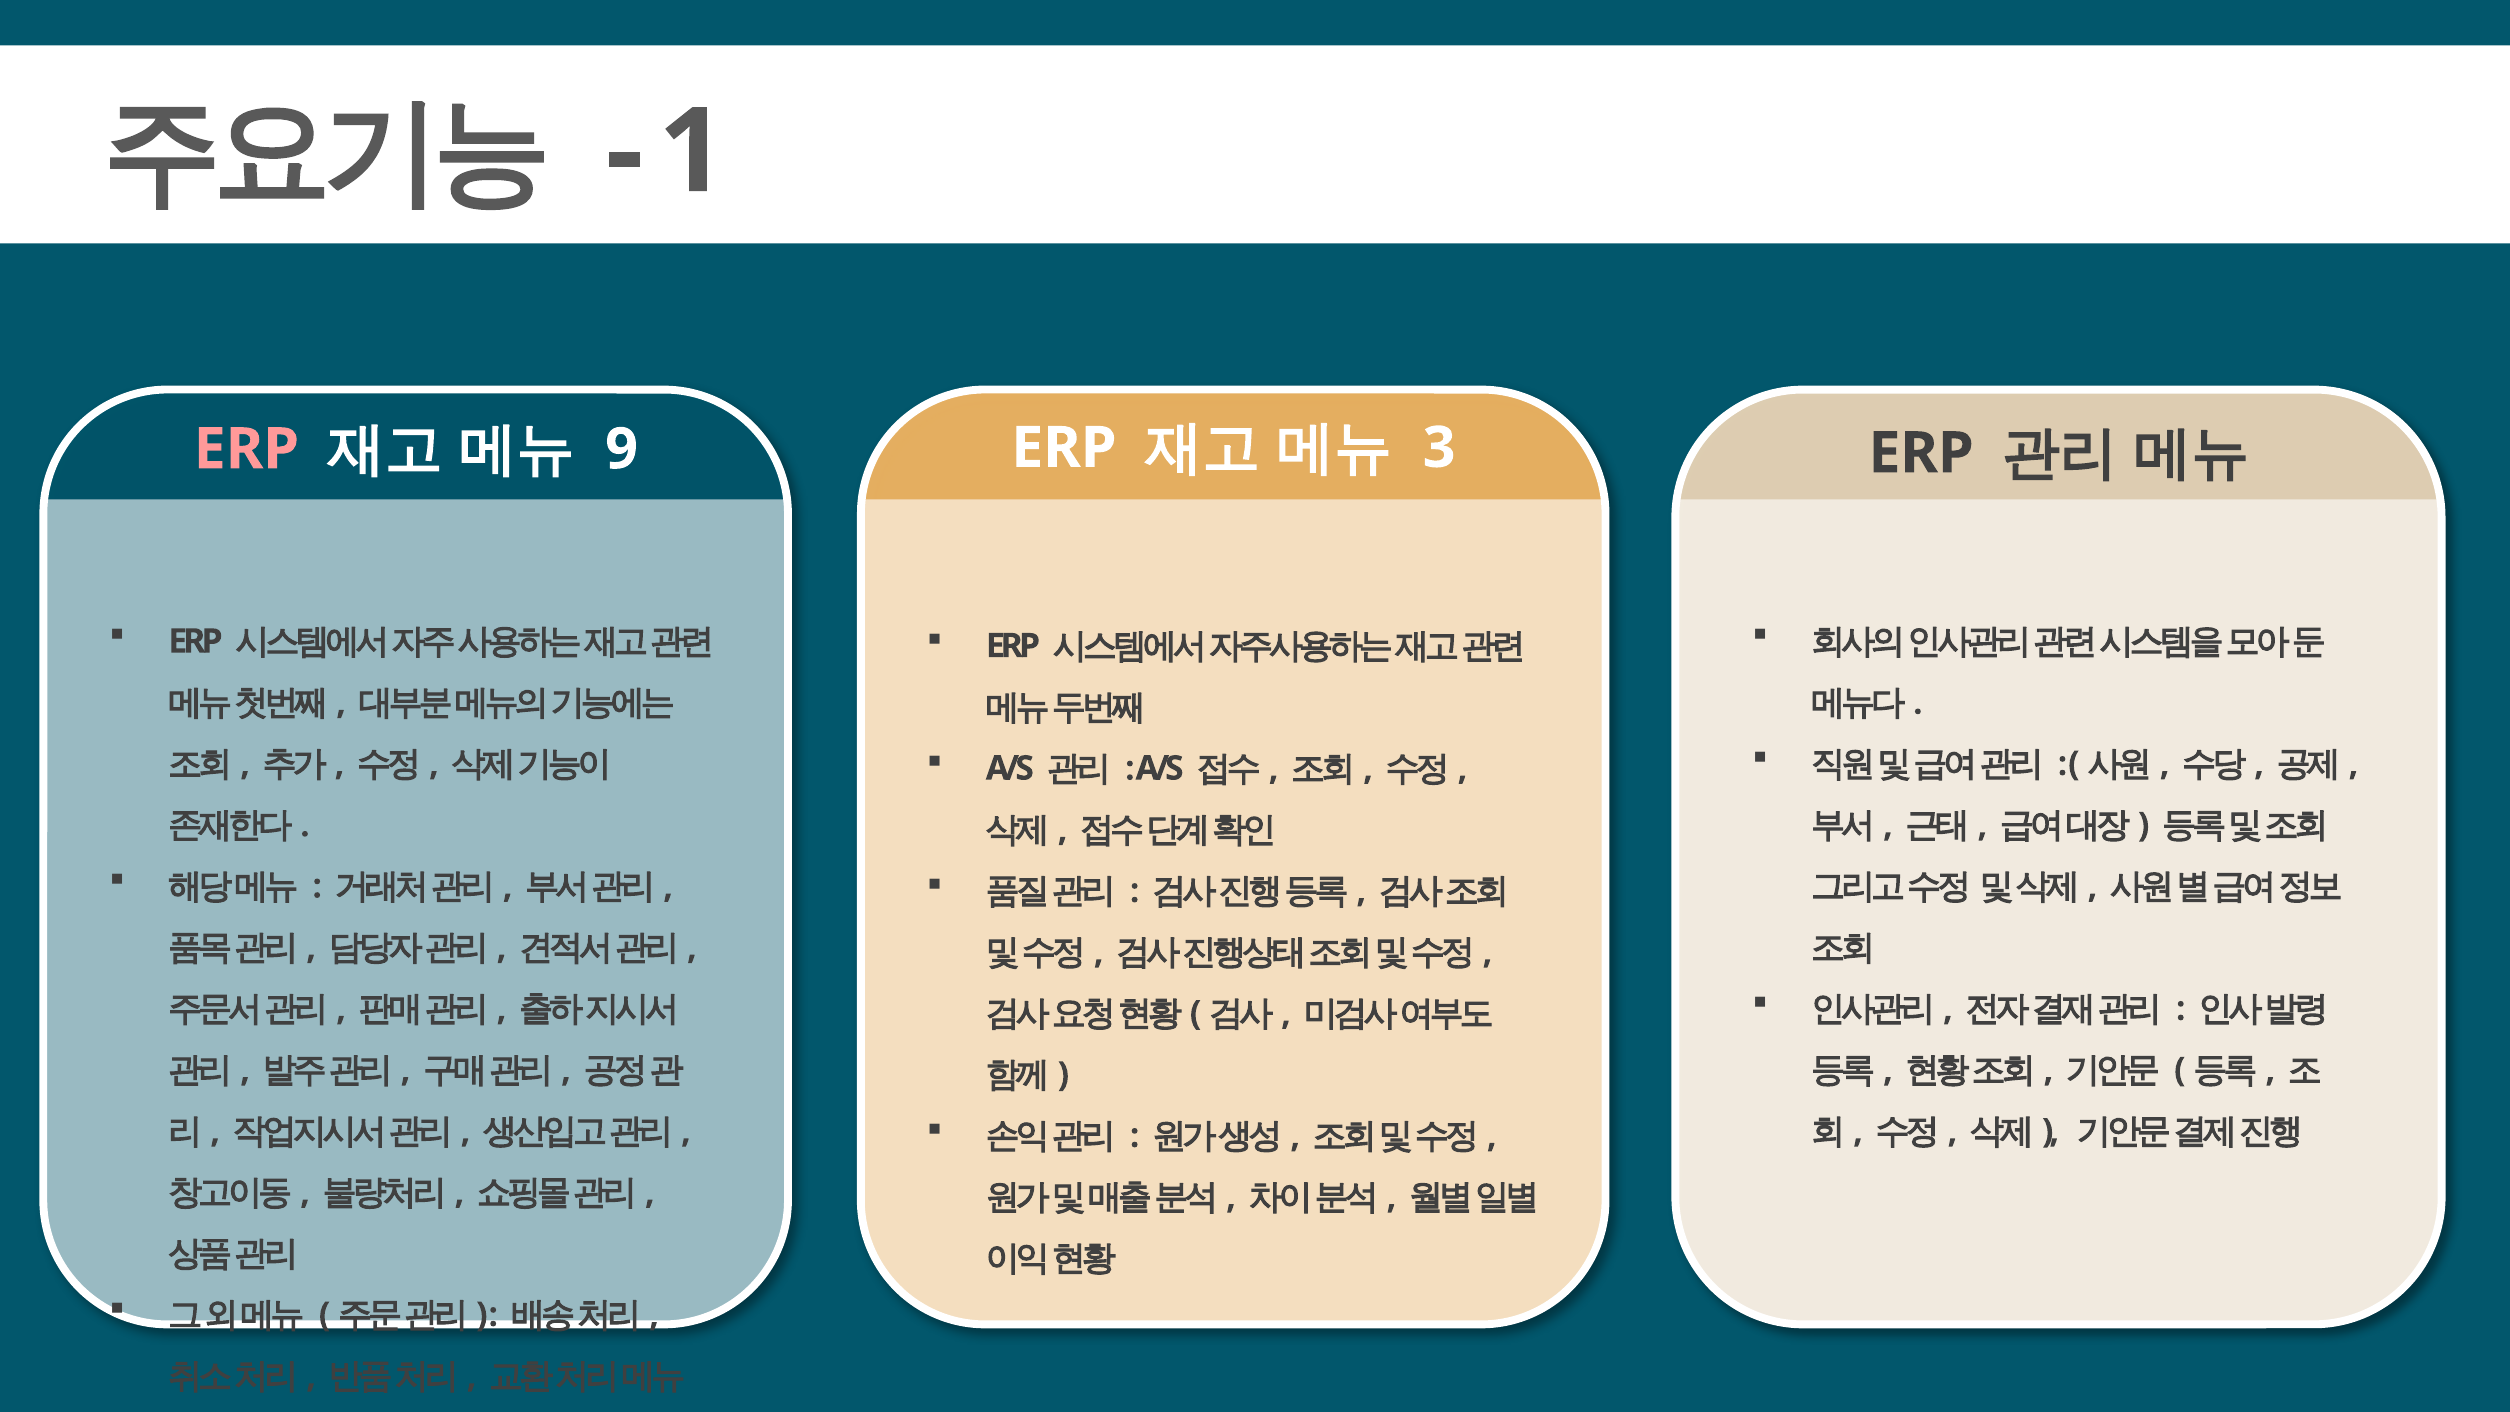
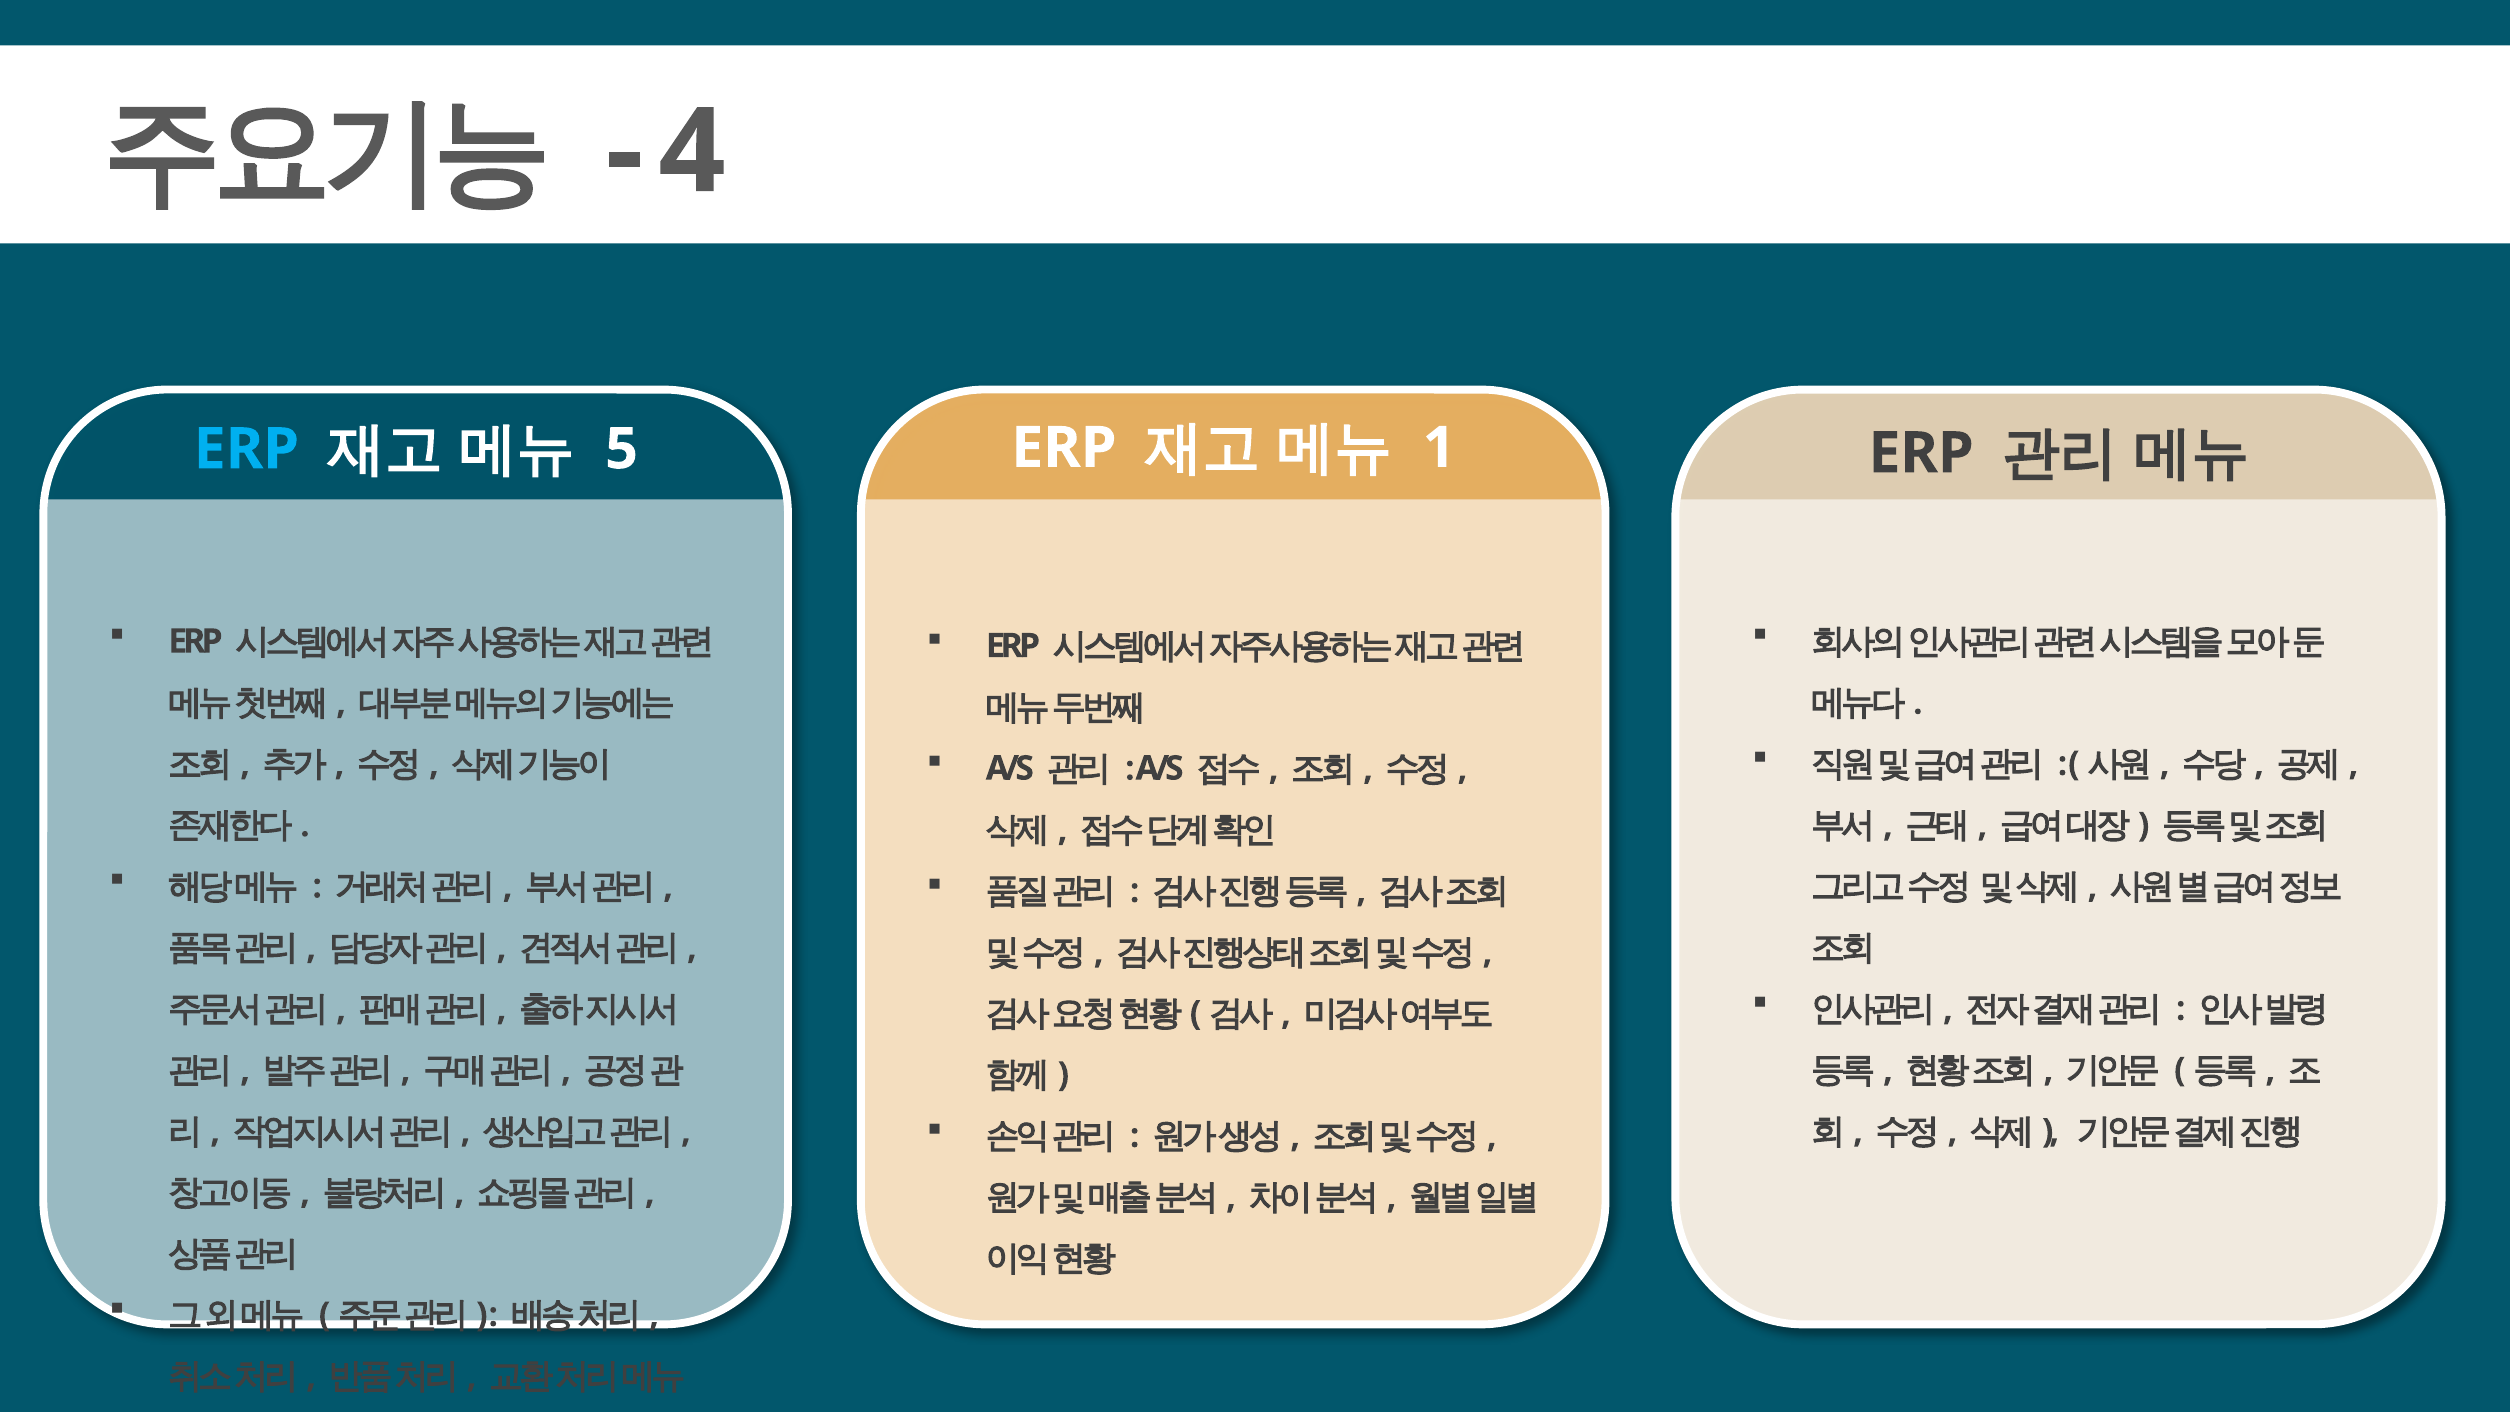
1: 1 -> 4 (692, 152)
ERP colour: pink -> light blue (246, 449)
9: 9 -> 5 (622, 449)
3: 3 -> 1 (1439, 448)
